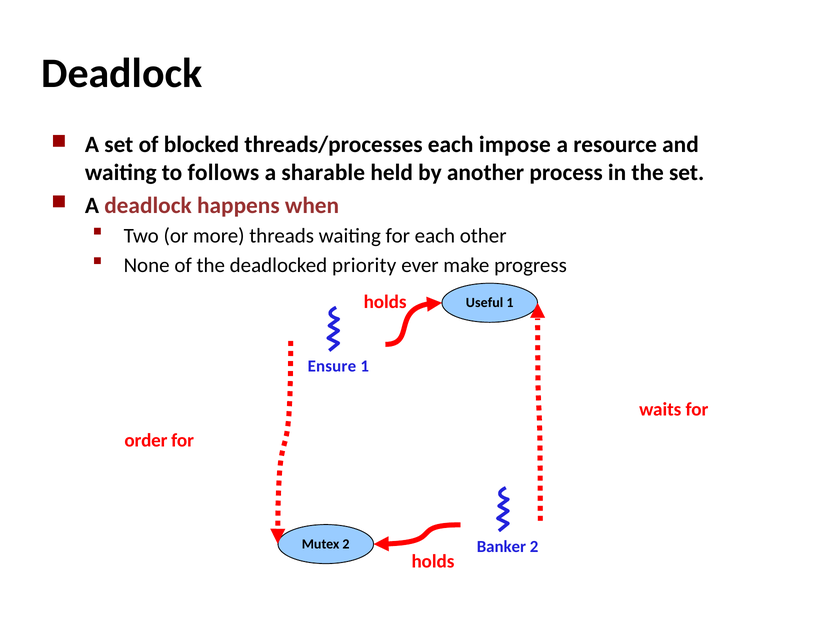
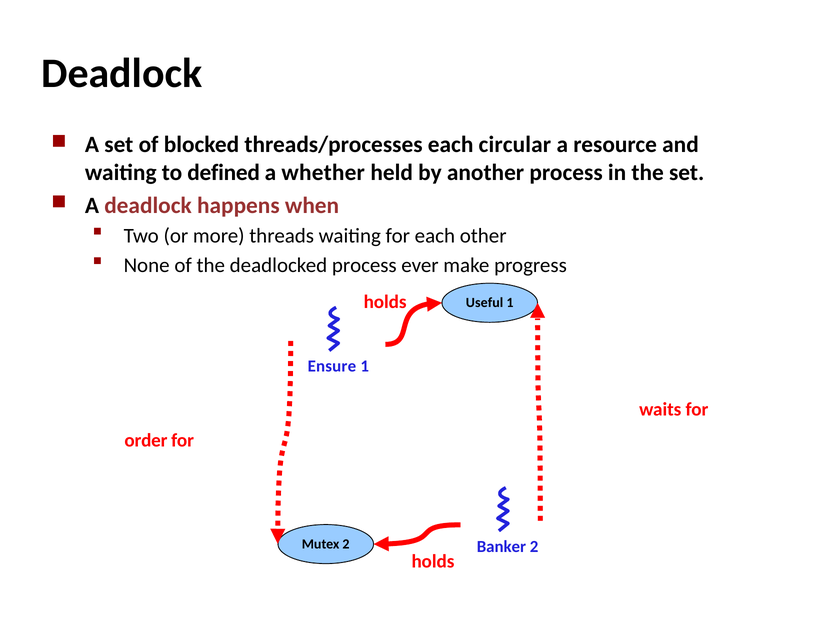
impose: impose -> circular (515, 145)
follows: follows -> defined (224, 173)
sharable: sharable -> whether (323, 173)
deadlocked priority: priority -> process (364, 265)
